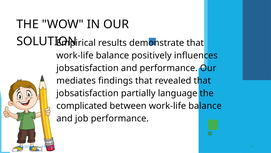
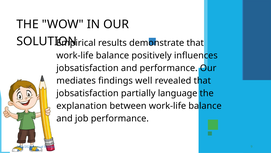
findings that: that -> well (144, 80)
complicated: complicated -> explanation (82, 106)
